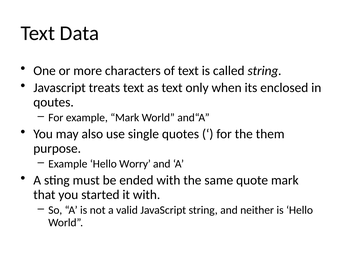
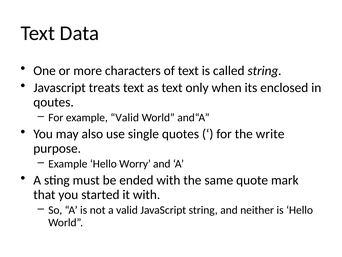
example Mark: Mark -> Valid (125, 117)
them: them -> write (270, 134)
